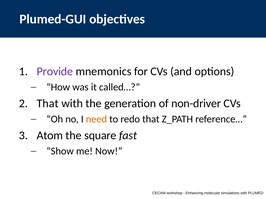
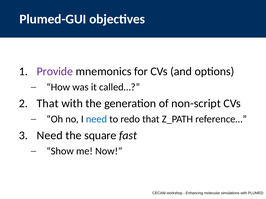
non-driver: non-driver -> non-script (196, 104)
need colour: orange -> blue (96, 119)
Atom: Atom -> Need (50, 136)
